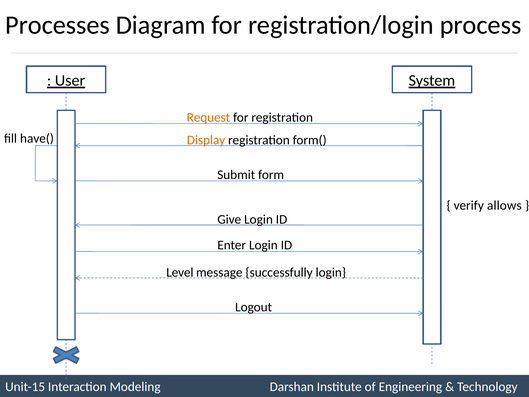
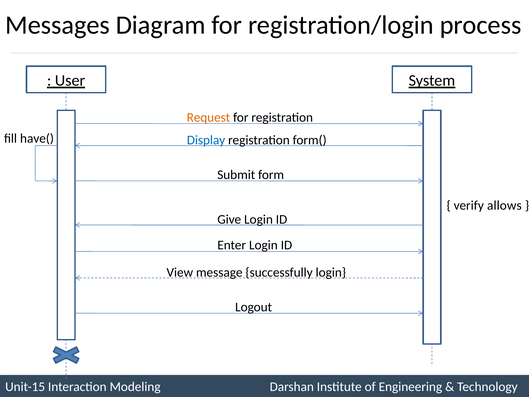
Processes: Processes -> Messages (58, 25)
Display colour: orange -> blue (206, 140)
Level: Level -> View (180, 272)
